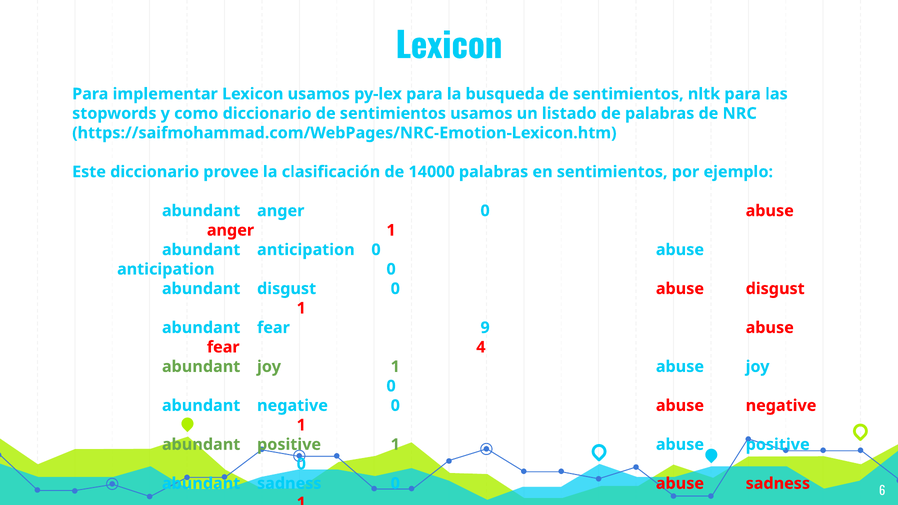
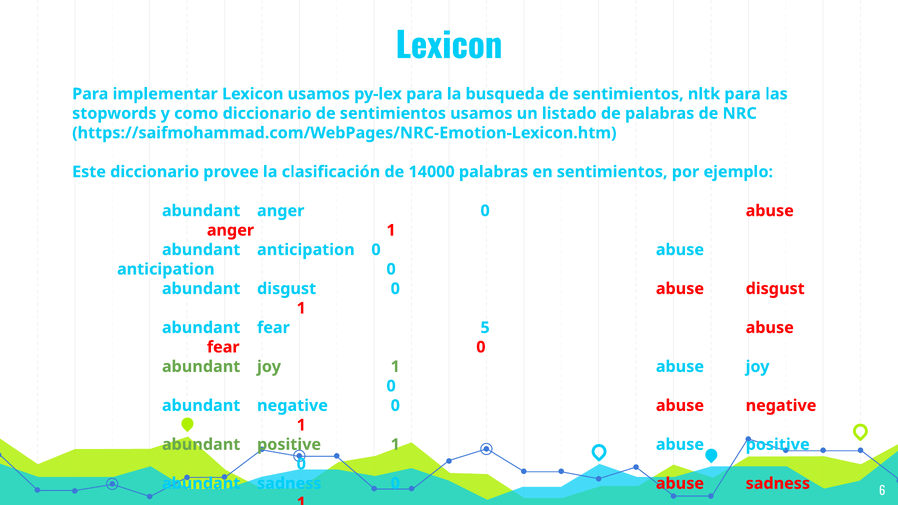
9: 9 -> 5 (485, 328)
fear 4: 4 -> 0 (481, 347)
